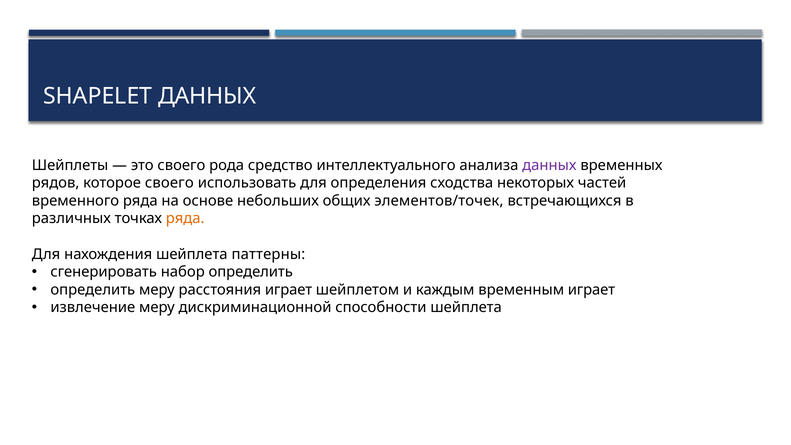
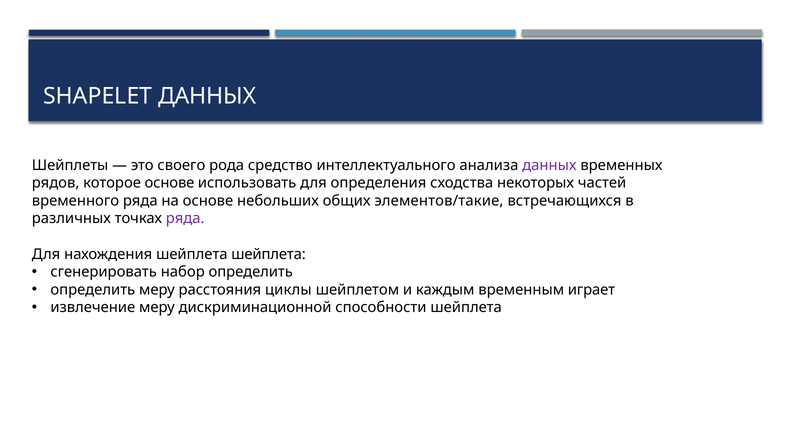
которое своего: своего -> основе (169, 183)
элементов/точек: элементов/точек -> элементов/такие (439, 201)
ряда colour: orange -> purple (185, 219)
шейплета паттерны: паттерны -> шейплета (269, 254)
расстояния играет: играет -> циклы (288, 290)
